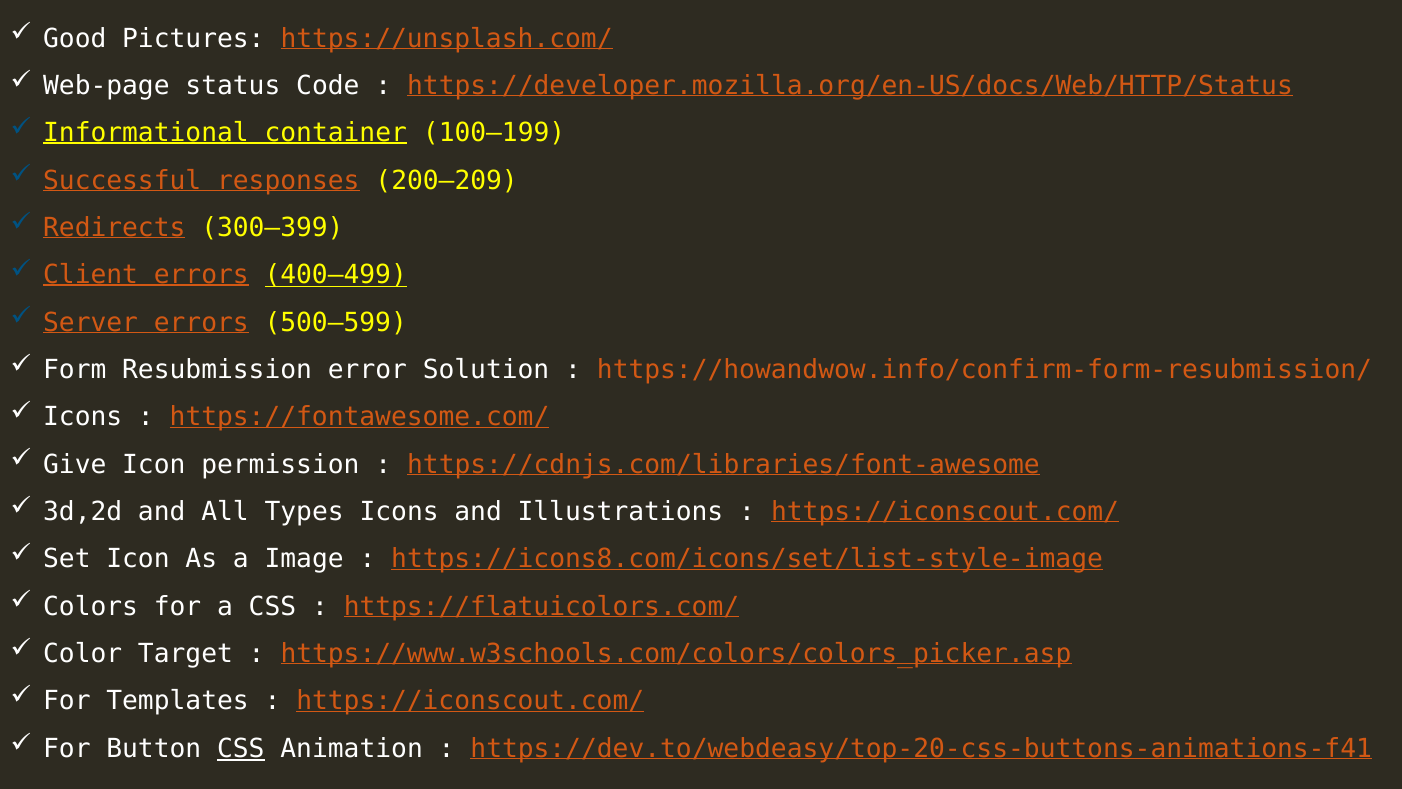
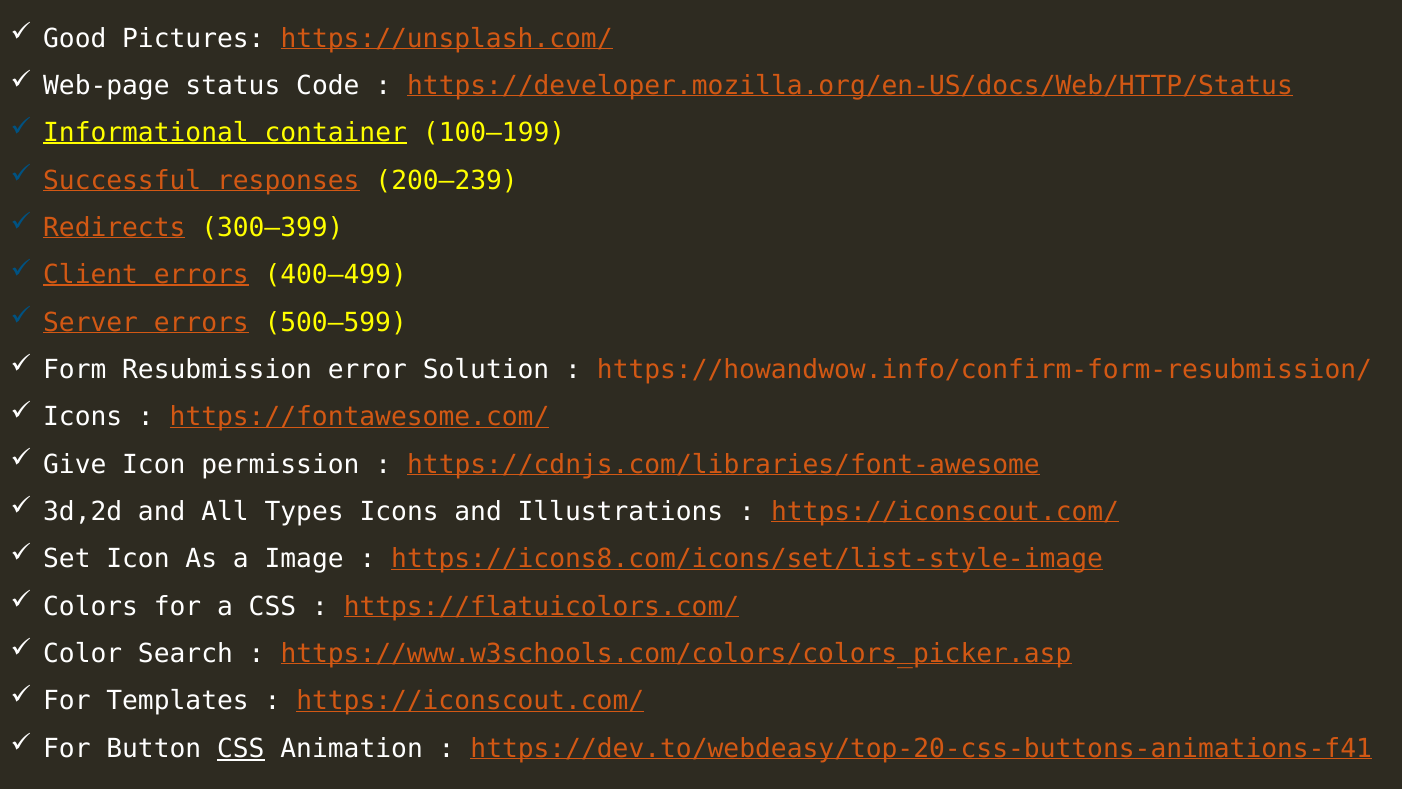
200–209: 200–209 -> 200–239 (447, 180)
400–499 underline: present -> none (336, 275)
Target: Target -> Search (185, 654)
